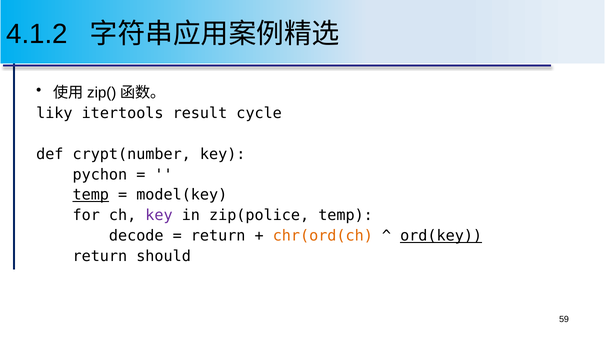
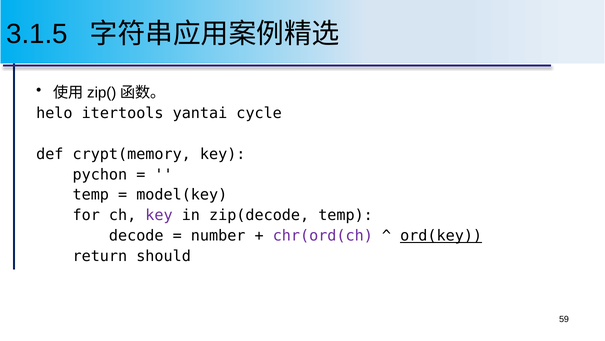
4.1.2: 4.1.2 -> 3.1.5 (37, 34)
liky: liky -> helo (54, 113)
result: result -> yantai (200, 113)
crypt(number: crypt(number -> crypt(memory (132, 154)
temp underline: present -> none (91, 195)
zip(police: zip(police -> zip(decode (259, 215)
return: return -> number (218, 235)
chr(ord(ch colour: orange -> purple (323, 235)
